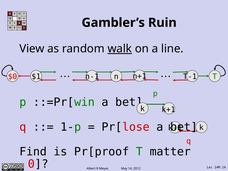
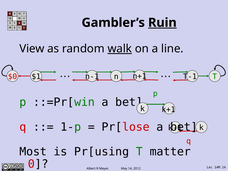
Ruin underline: none -> present (162, 23)
Find: Find -> Most (33, 152)
Pr[proof: Pr[proof -> Pr[using (102, 152)
